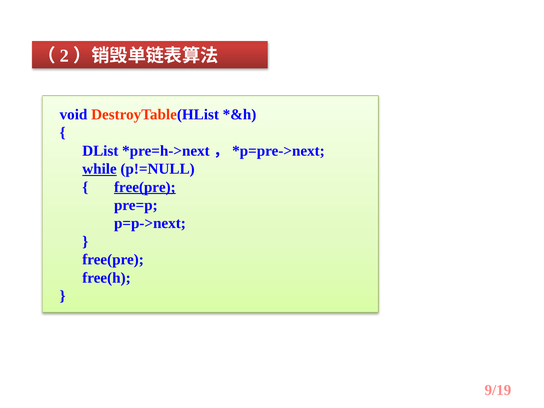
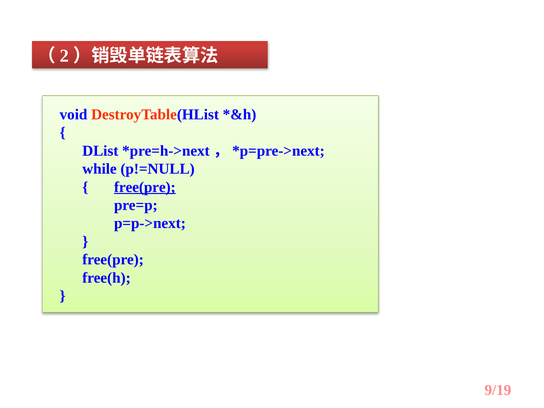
while underline: present -> none (99, 169)
